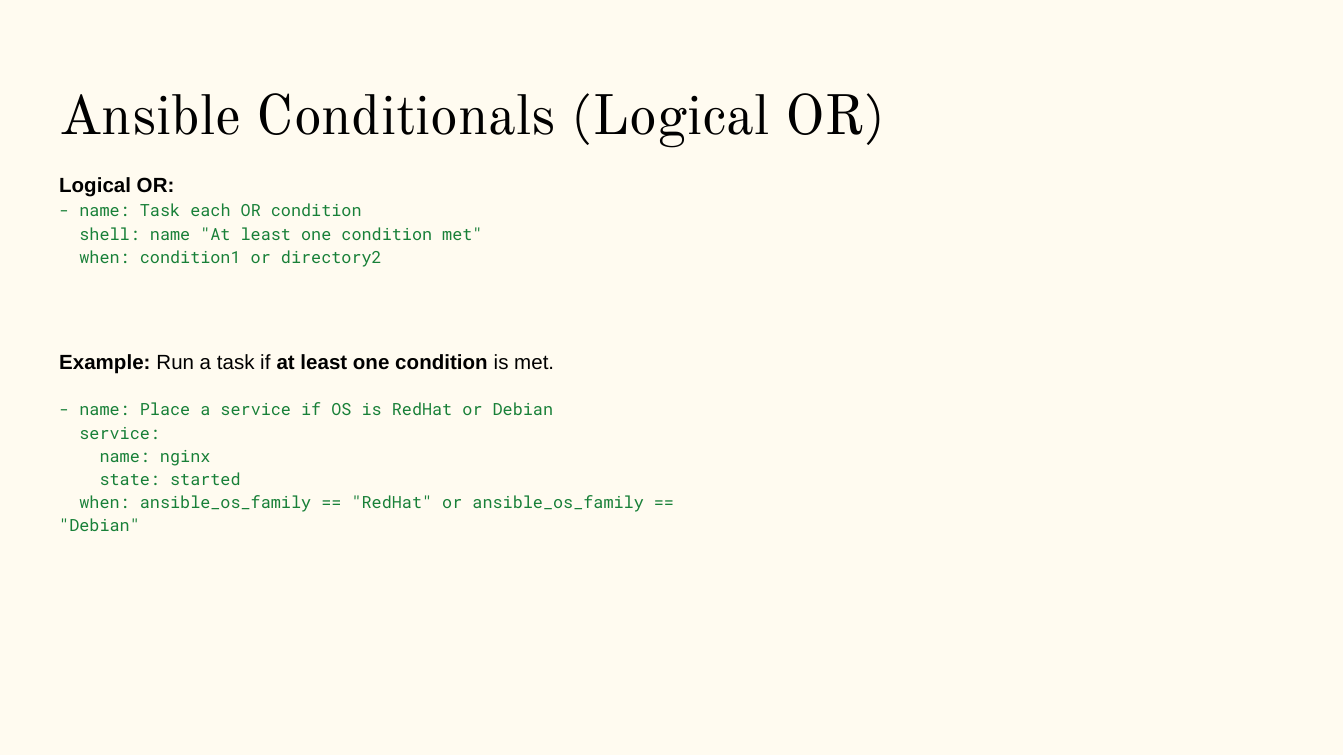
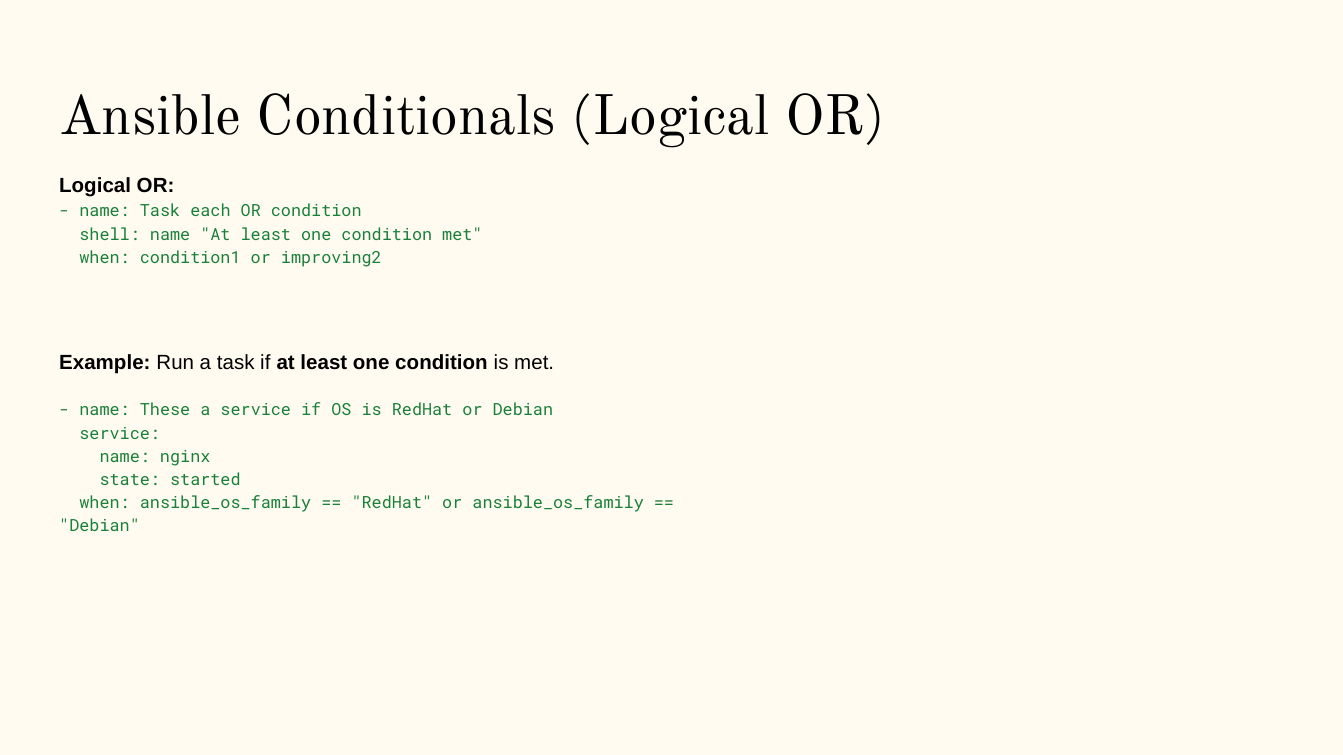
directory2: directory2 -> improving2 (331, 258)
Place: Place -> These (165, 411)
